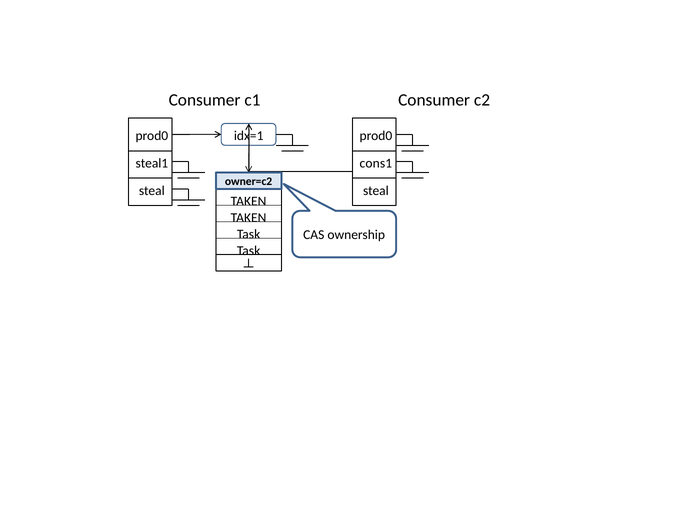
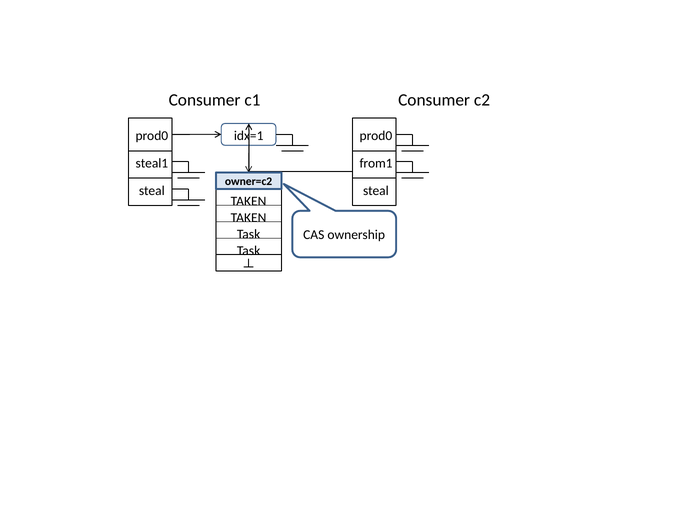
cons1: cons1 -> from1 (376, 163)
